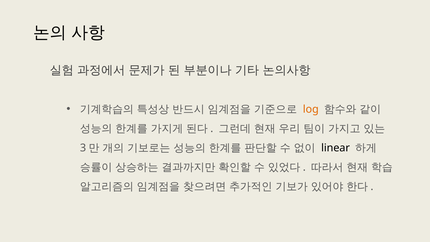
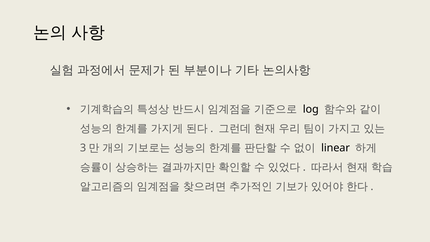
log colour: orange -> black (311, 109)
